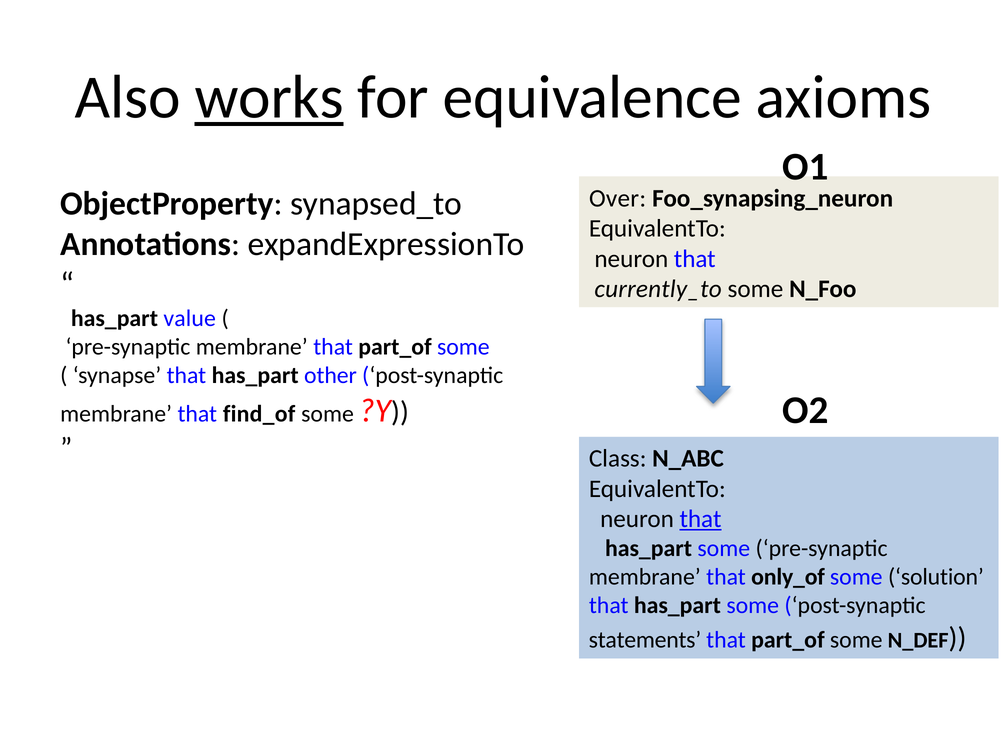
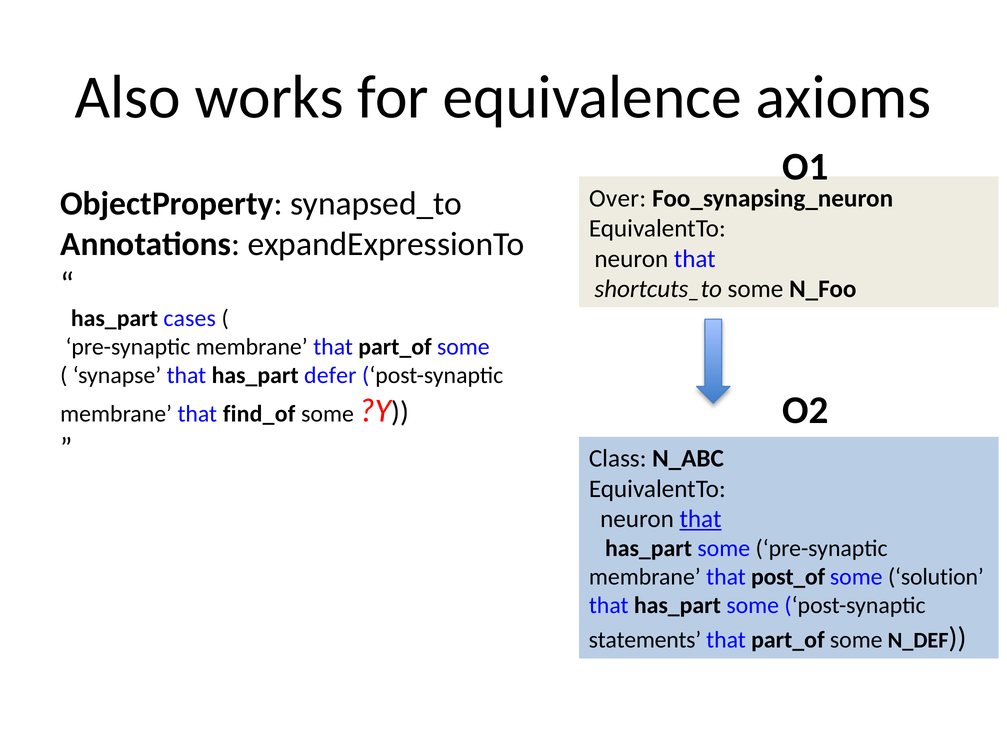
works underline: present -> none (269, 97)
currently_to: currently_to -> shortcuts_to (658, 289)
value: value -> cases (190, 318)
other: other -> defer (330, 375)
only_of: only_of -> post_of (788, 576)
